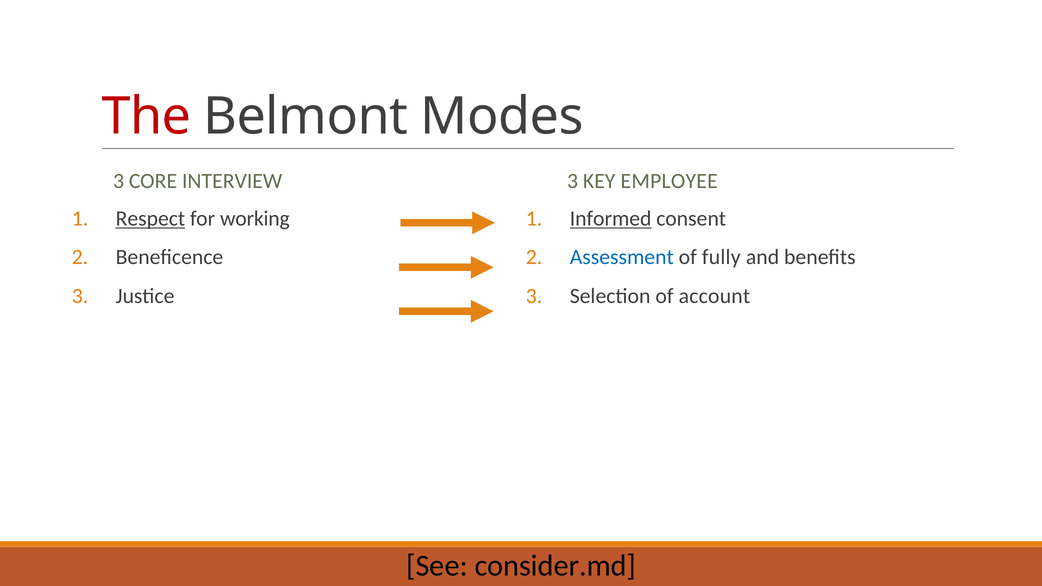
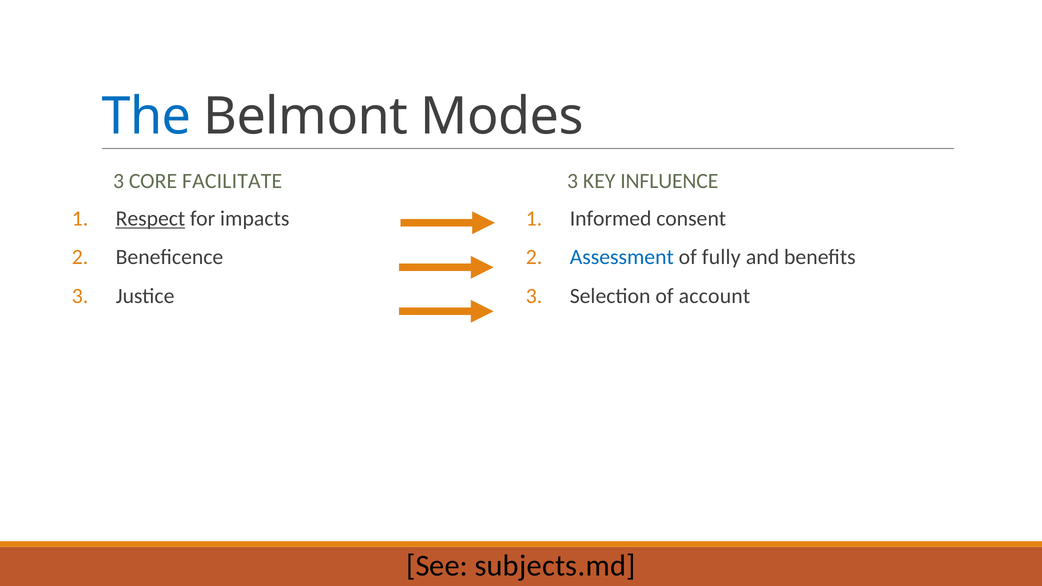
The colour: red -> blue (146, 117)
INTERVIEW: INTERVIEW -> FACILITATE (232, 181)
EMPLOYEE: EMPLOYEE -> INFLUENCE (669, 181)
working: working -> impacts (255, 219)
Informed underline: present -> none (611, 219)
consider.md: consider.md -> subjects.md (555, 566)
